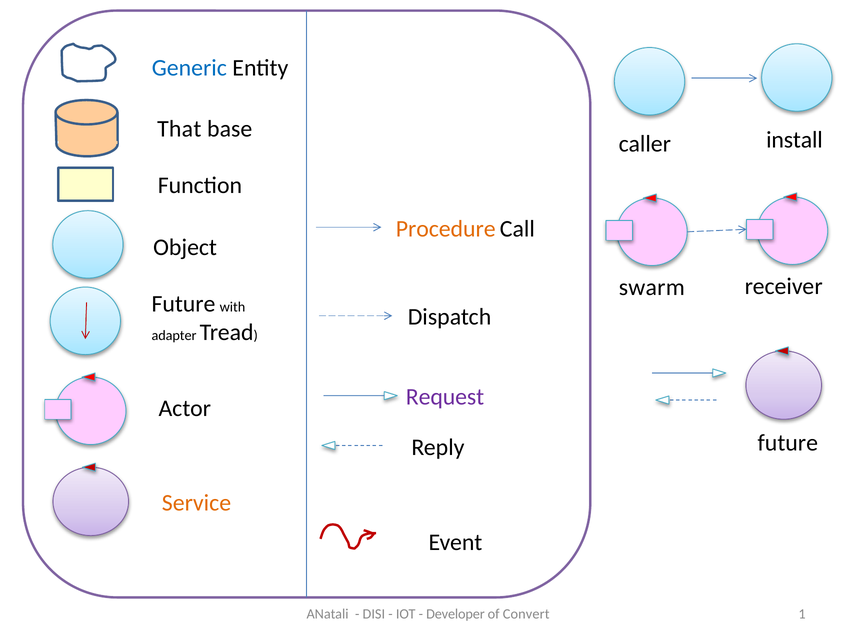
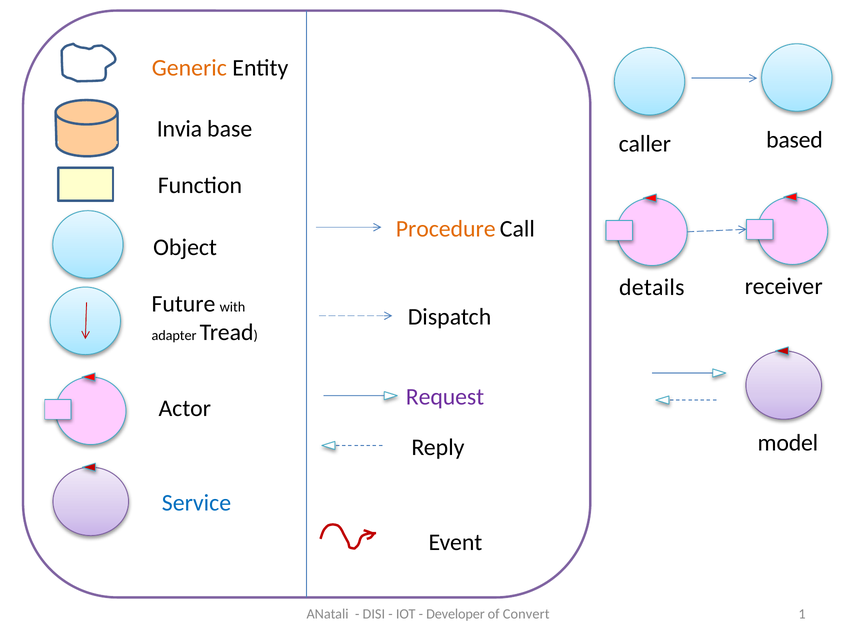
Generic colour: blue -> orange (189, 68)
That: That -> Invia (179, 129)
install: install -> based (794, 140)
swarm: swarm -> details (652, 287)
future: future -> model (788, 443)
Service colour: orange -> blue (196, 503)
